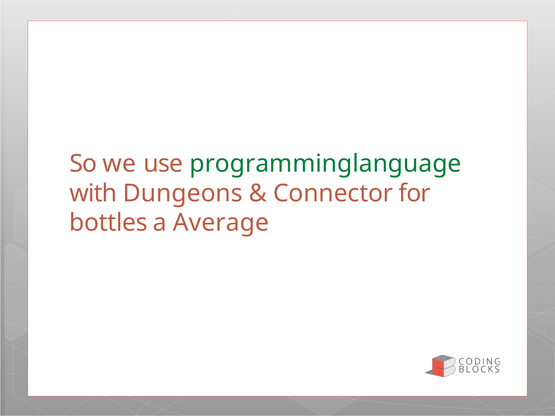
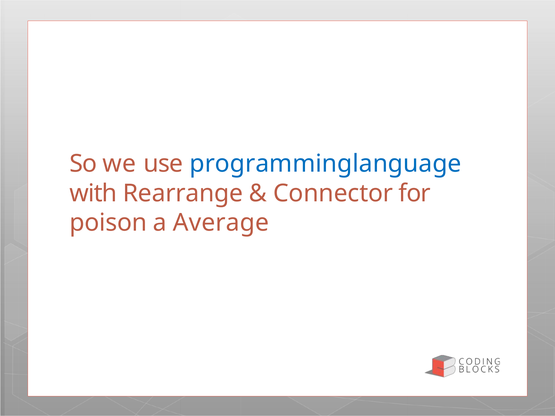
programminglanguage colour: green -> blue (325, 164)
Dungeons: Dungeons -> Rearrange (183, 193)
bottles: bottles -> poison (108, 223)
